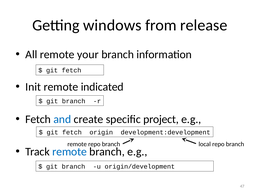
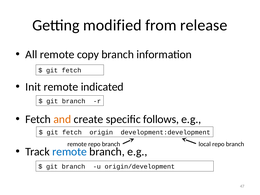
windows: windows -> modified (112, 25)
your: your -> copy (88, 55)
and colour: blue -> orange (62, 119)
project: project -> follows (161, 119)
